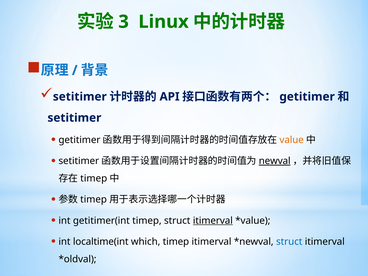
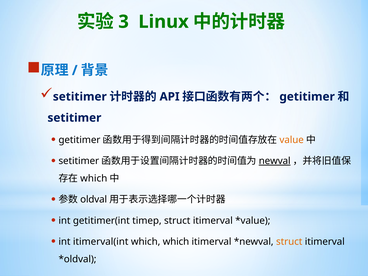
timep: timep -> which (94, 178)
timep: timep -> oldval (94, 200)
itimerval underline: present -> none (213, 221)
localtime(int: localtime(int -> itimerval(int (101, 242)
which timep: timep -> which (176, 242)
struct colour: blue -> orange (289, 242)
